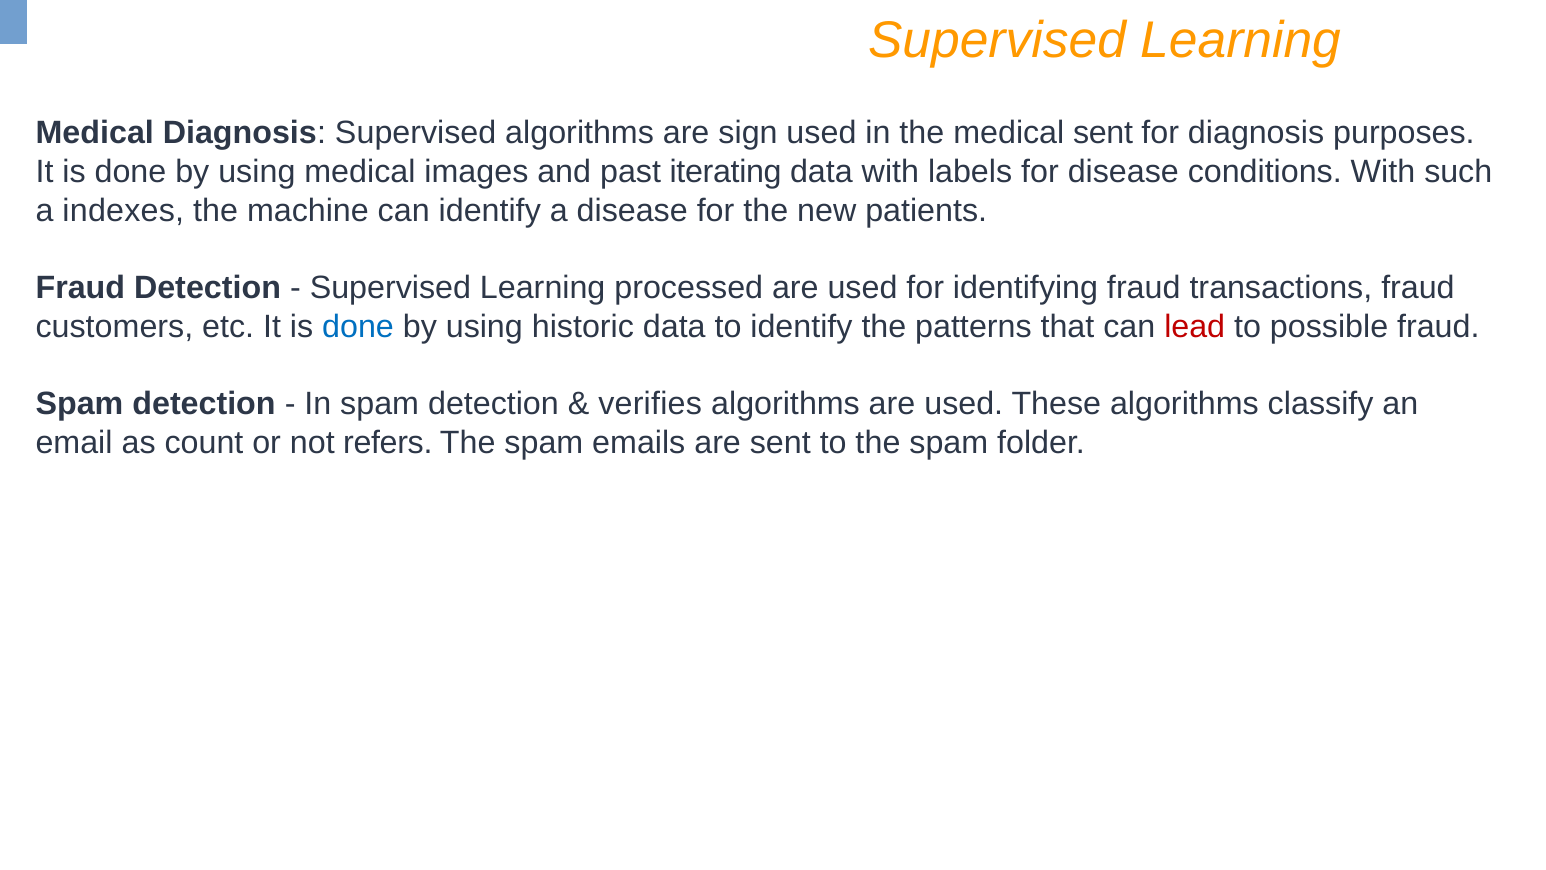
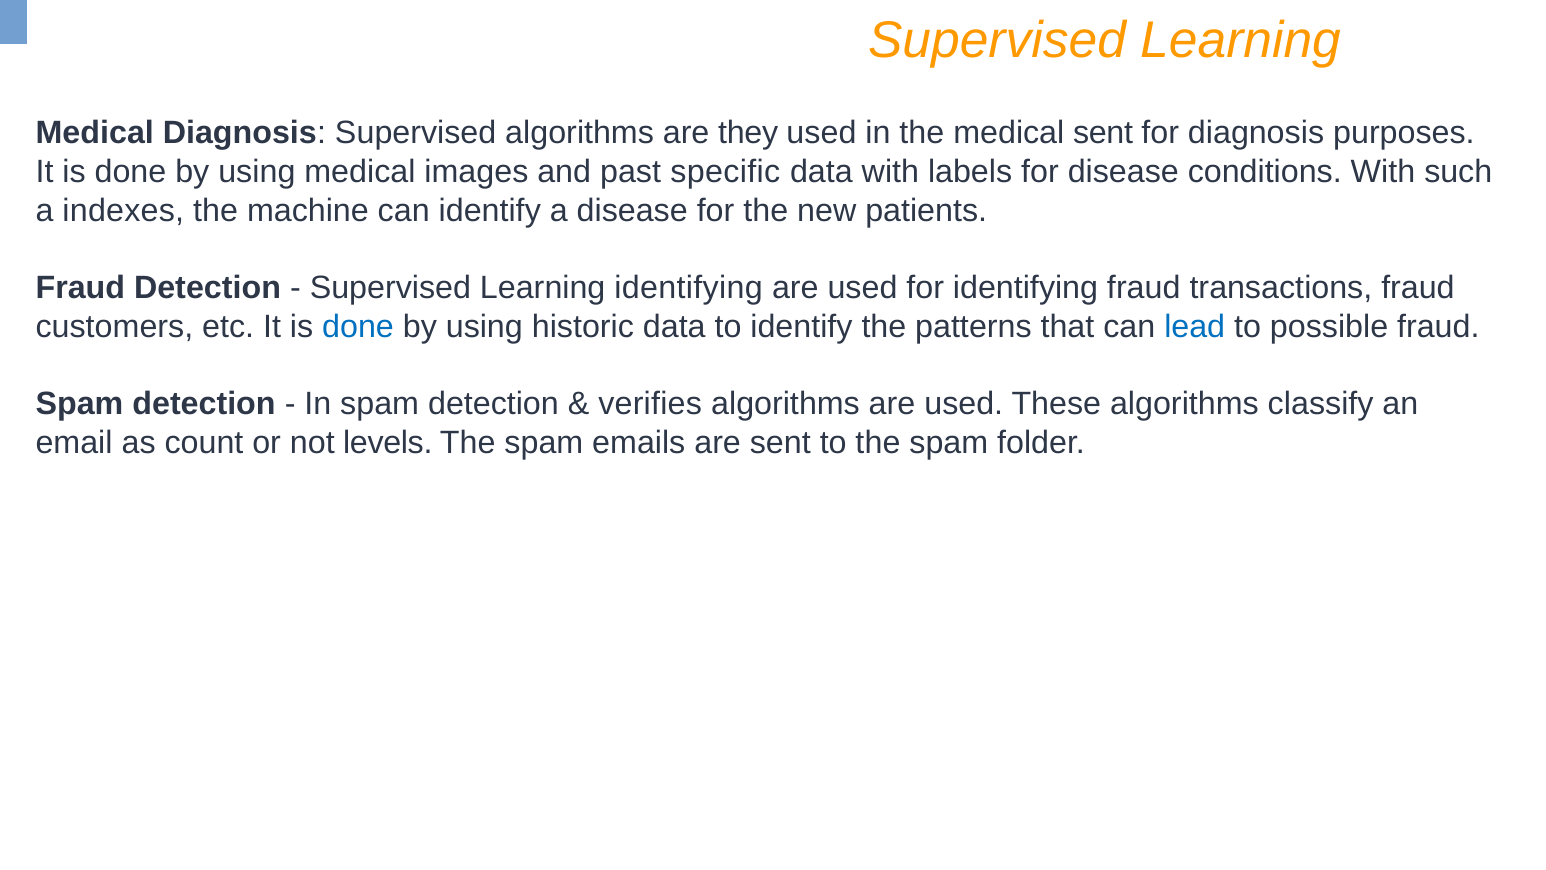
sign: sign -> they (748, 133)
iterating: iterating -> specific (725, 172)
Learning processed: processed -> identifying (689, 288)
lead colour: red -> blue (1195, 326)
refers: refers -> levels (388, 442)
